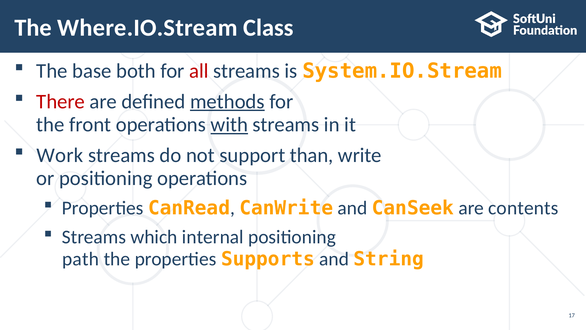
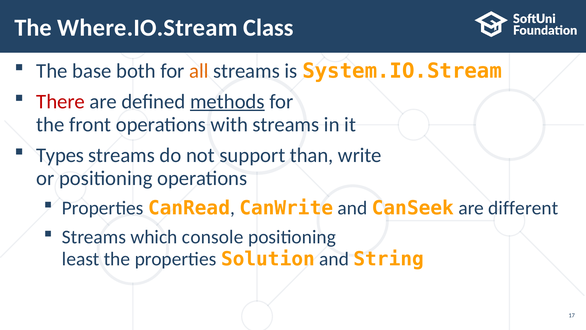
all colour: red -> orange (199, 71)
with underline: present -> none (229, 125)
Work: Work -> Types (60, 155)
contents: contents -> different (523, 208)
internal: internal -> console (213, 237)
path: path -> least (81, 259)
Supports: Supports -> Solution (268, 259)
